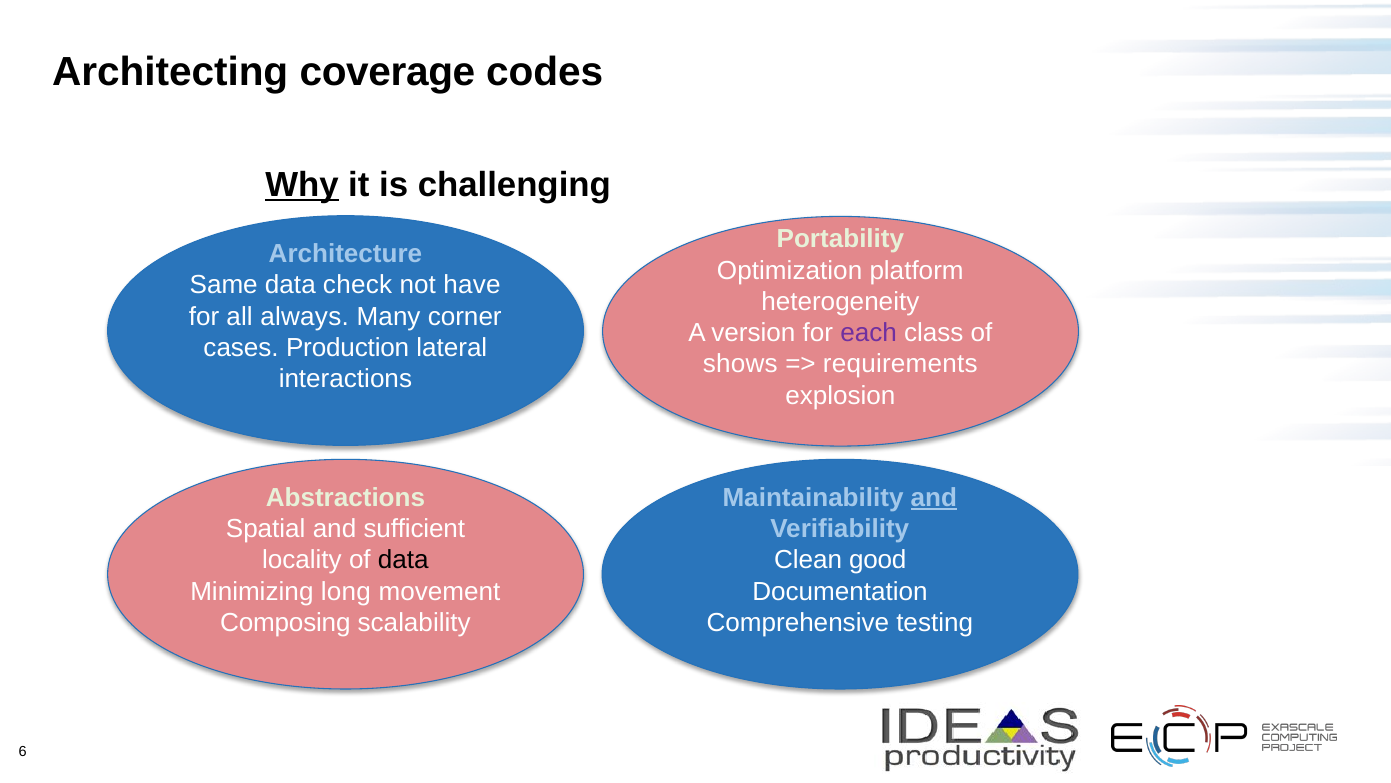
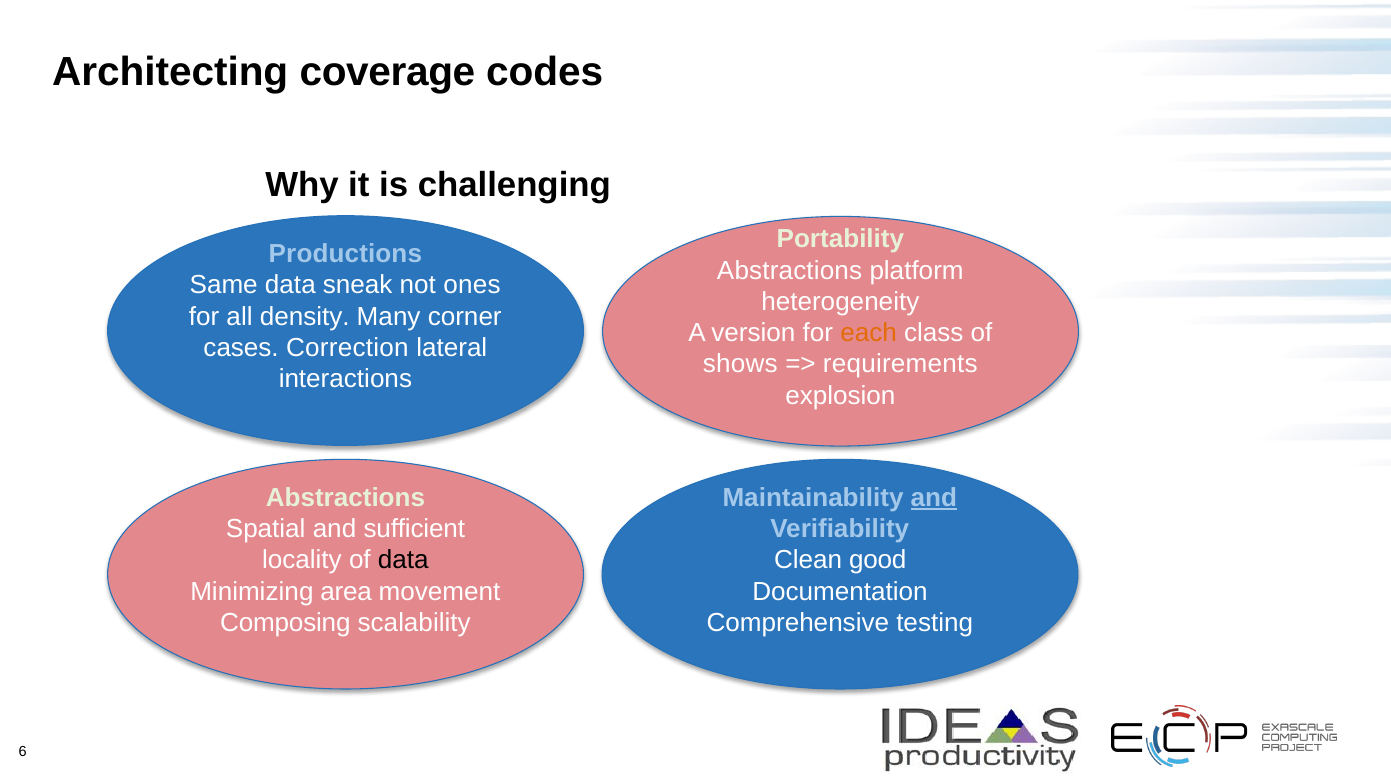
Why underline: present -> none (302, 185)
Architecture: Architecture -> Productions (345, 254)
Optimization: Optimization -> Abstractions (790, 270)
check: check -> sneak (358, 285)
have: have -> ones (472, 285)
always: always -> density (305, 317)
each colour: purple -> orange (869, 333)
Production: Production -> Correction (347, 348)
long: long -> area (346, 591)
